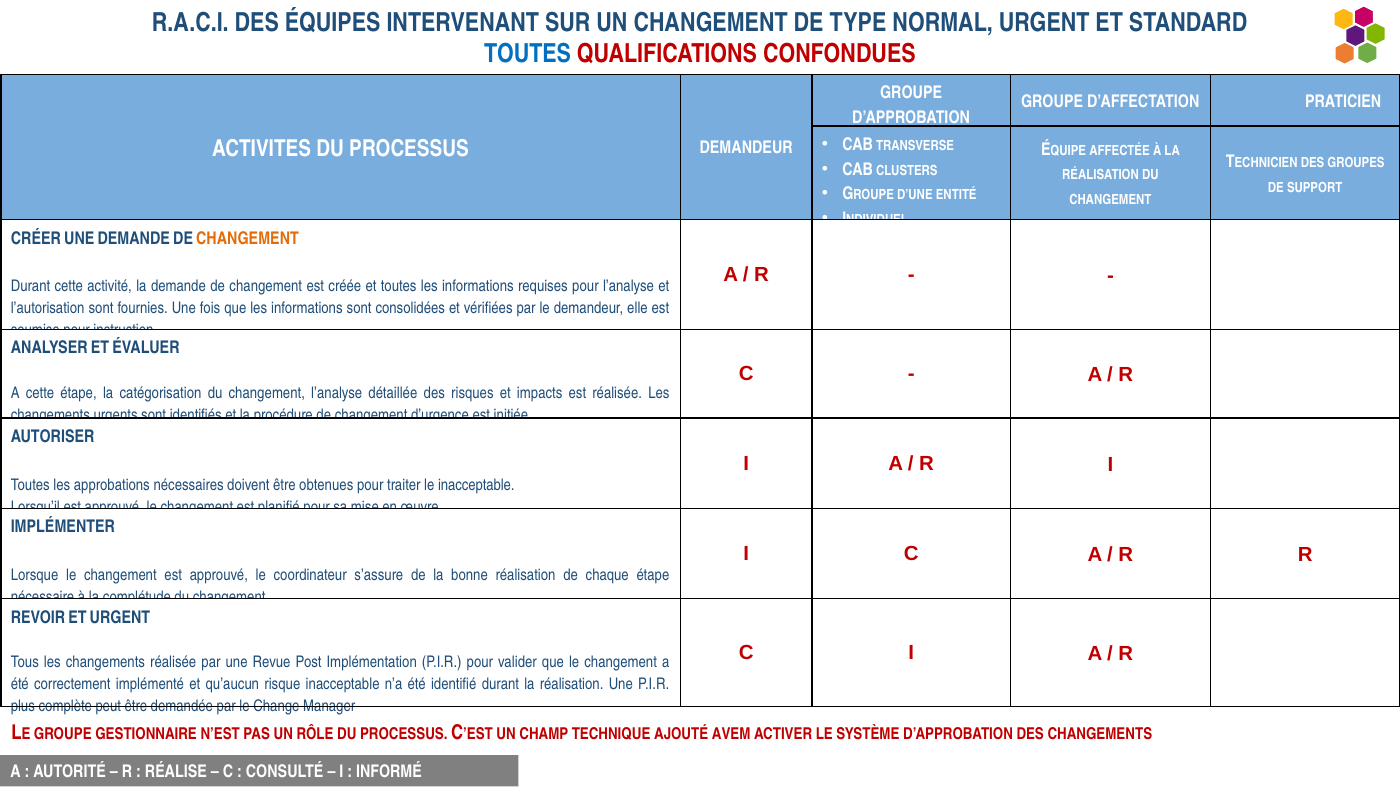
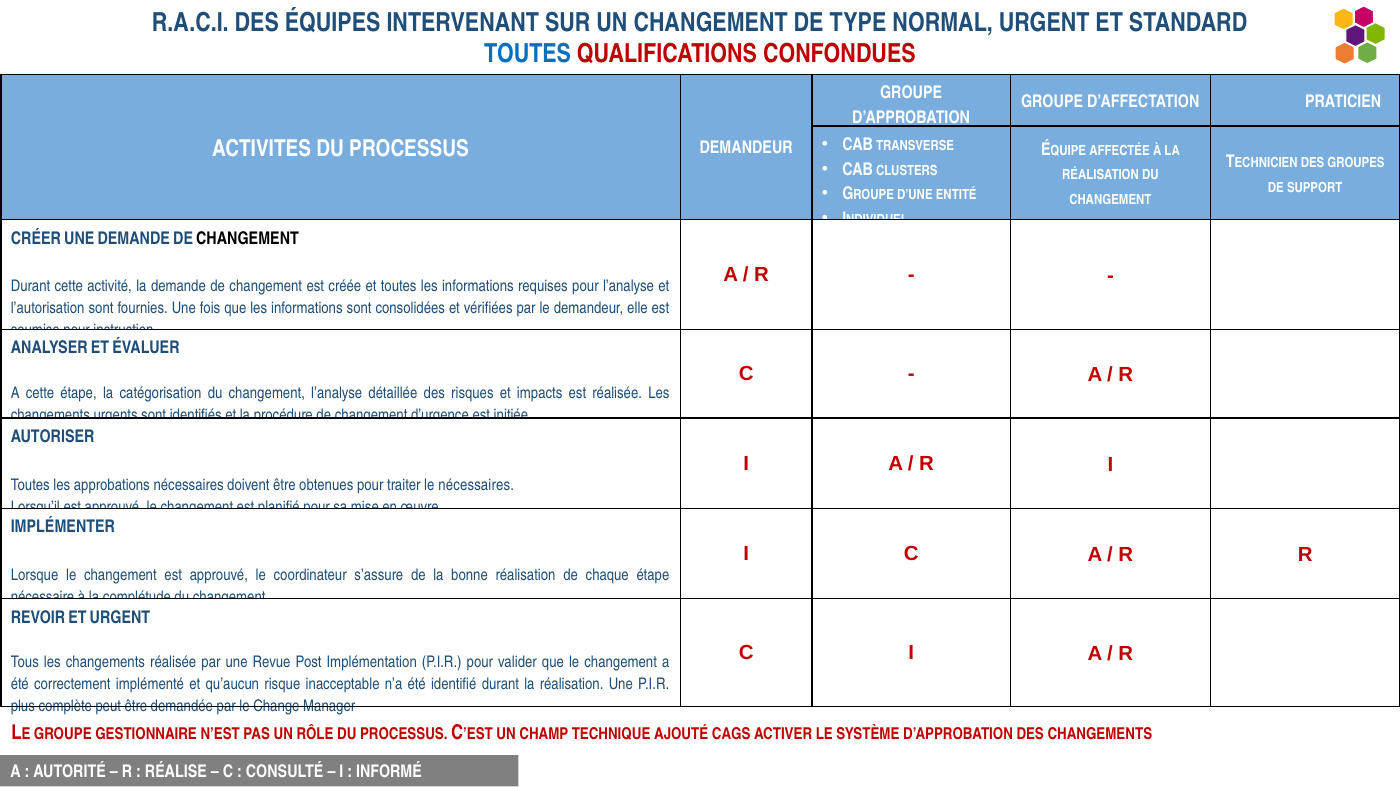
CHANGEMENT colour: orange -> black (248, 238)
le inacceptable: inacceptable -> nécessaires (476, 485)
AVEM: AVEM -> CAGS (731, 735)
